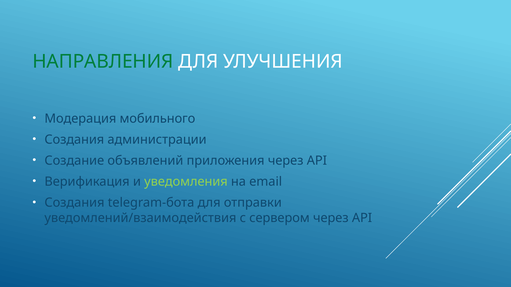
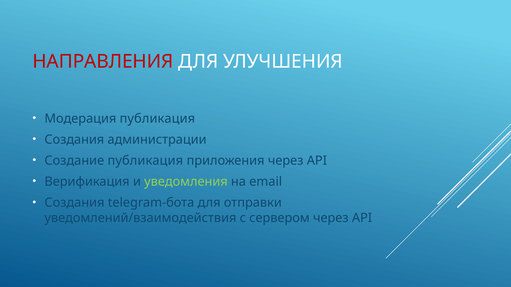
НАПРАВЛЕНИЯ colour: green -> red (103, 62)
Модерация мобильного: мобильного -> публикация (157, 119)
Создание объявлений: объявлений -> публикация (145, 161)
